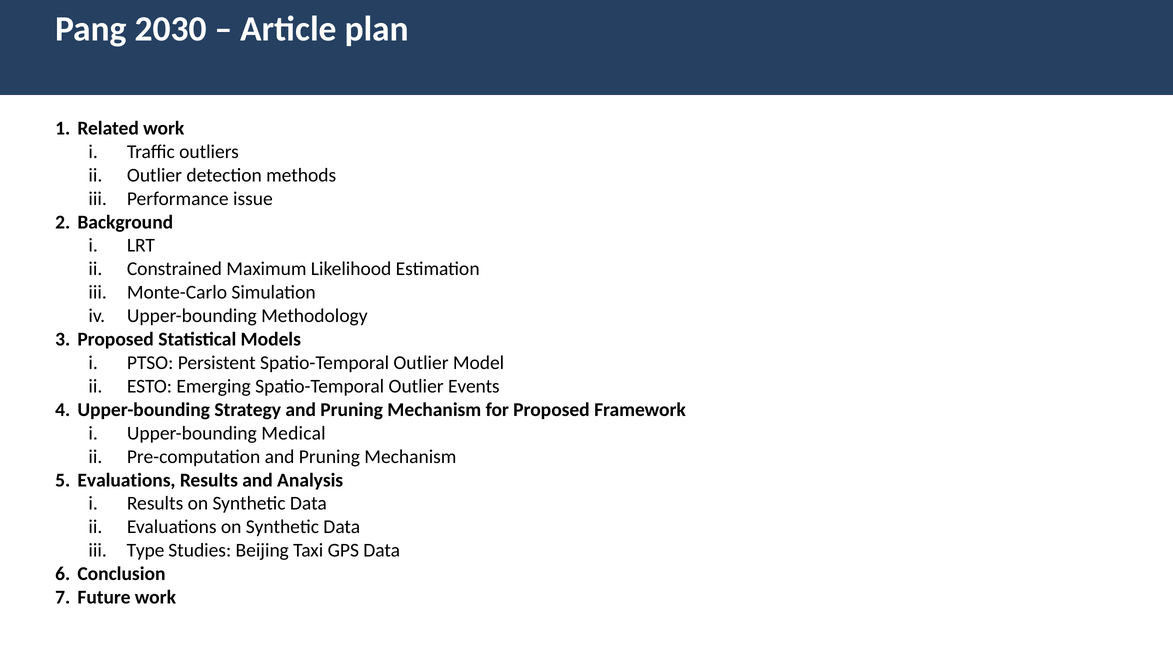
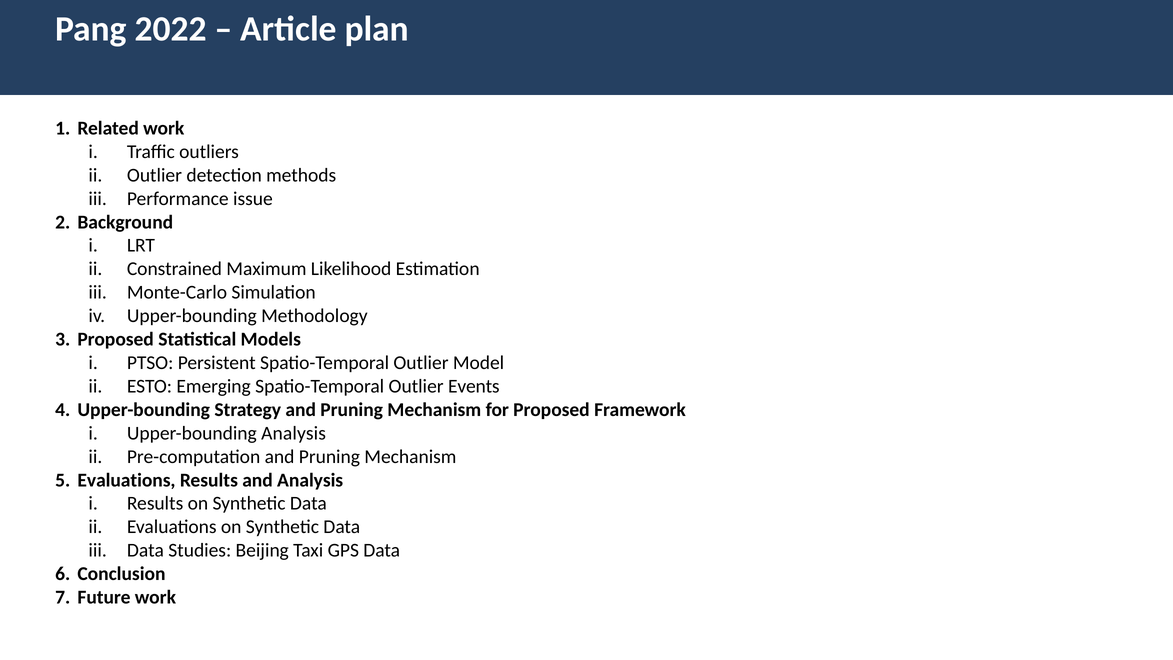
2030: 2030 -> 2022 (171, 29)
Upper-bounding Medical: Medical -> Analysis (294, 433)
Type: Type -> Data (145, 550)
